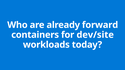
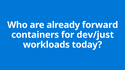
dev/site: dev/site -> dev/just (95, 35)
